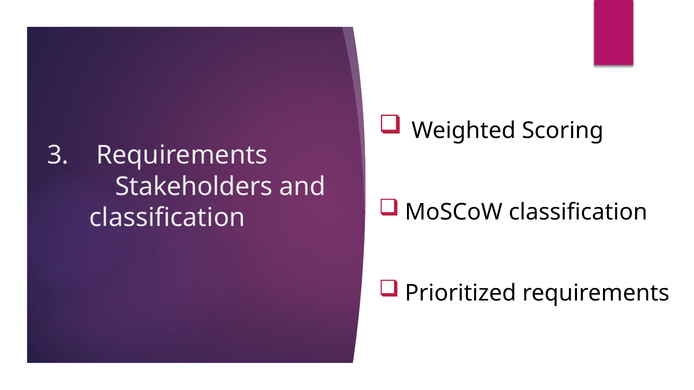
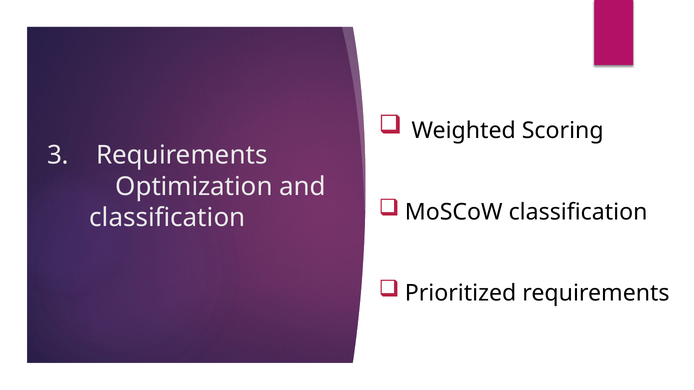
Stakeholders: Stakeholders -> Optimization (194, 187)
